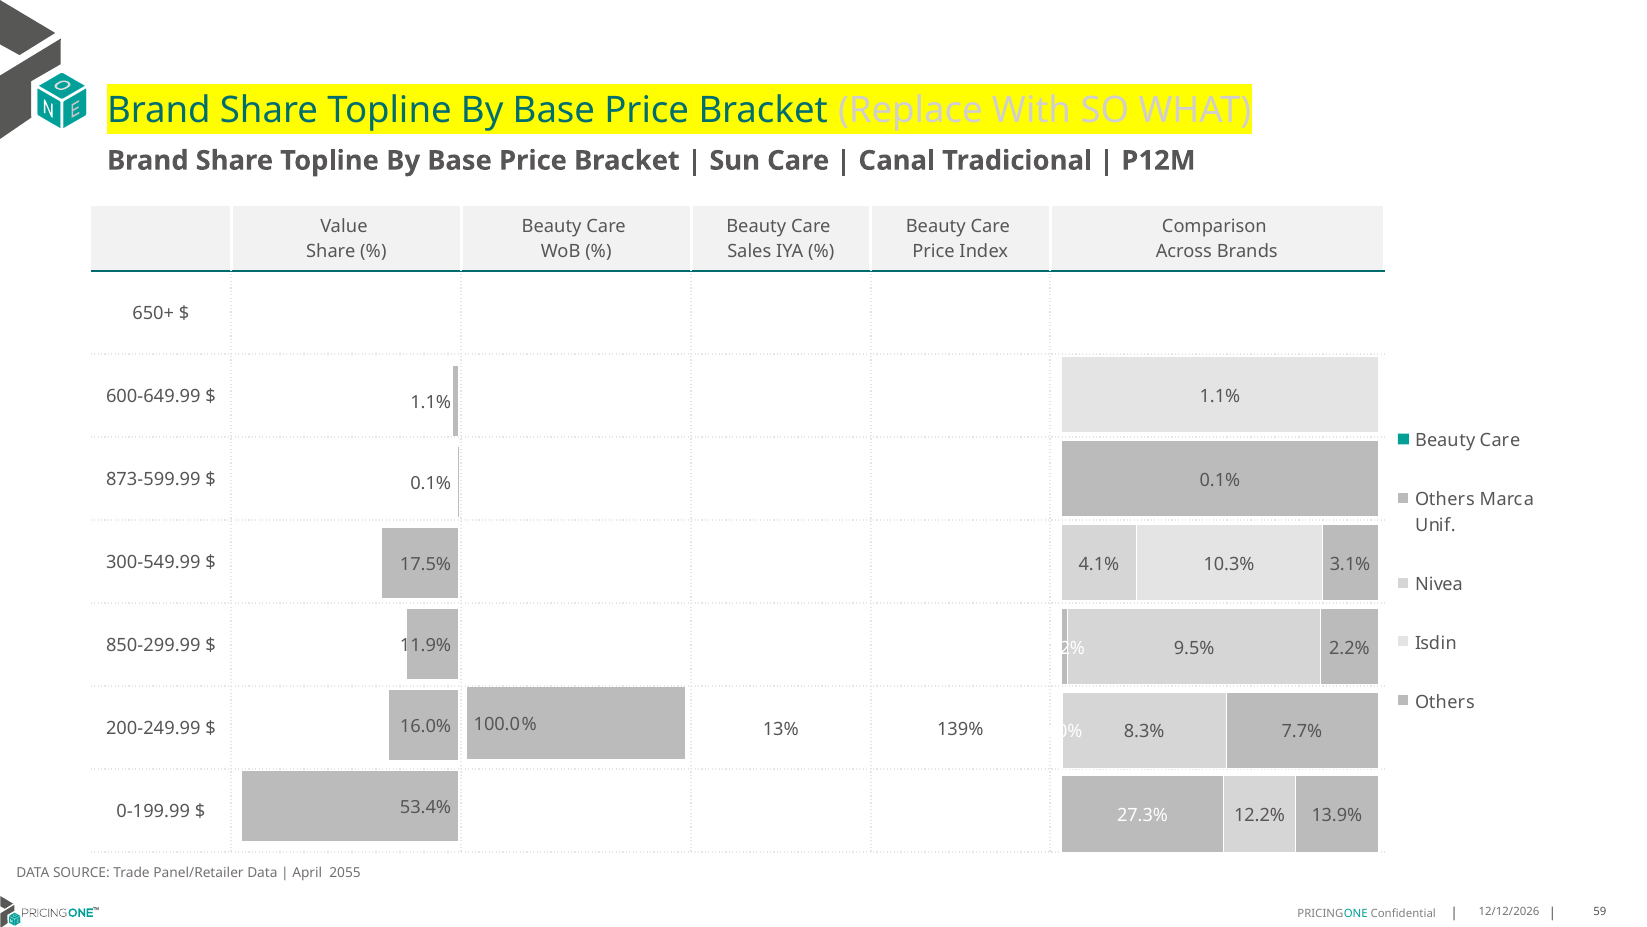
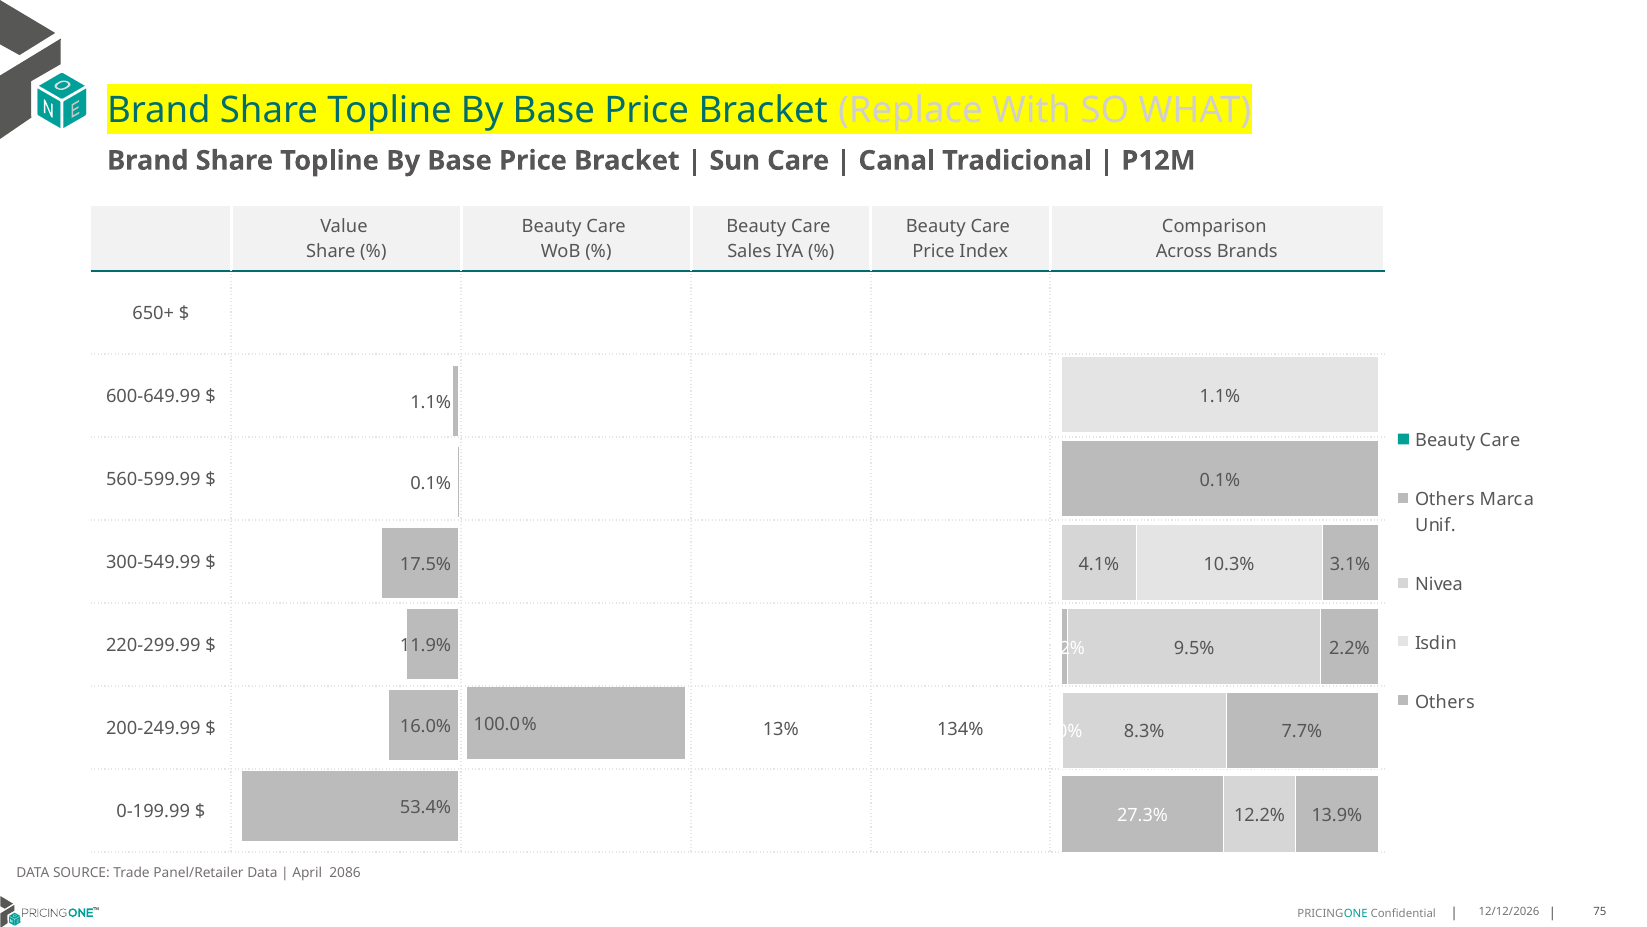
873-599.99: 873-599.99 -> 560-599.99 (153, 479)
850-299.99: 850-299.99 -> 220-299.99 (153, 645)
139%: 139% -> 134% (960, 729)
2055: 2055 -> 2086 (345, 873)
59: 59 -> 75 (1600, 911)
